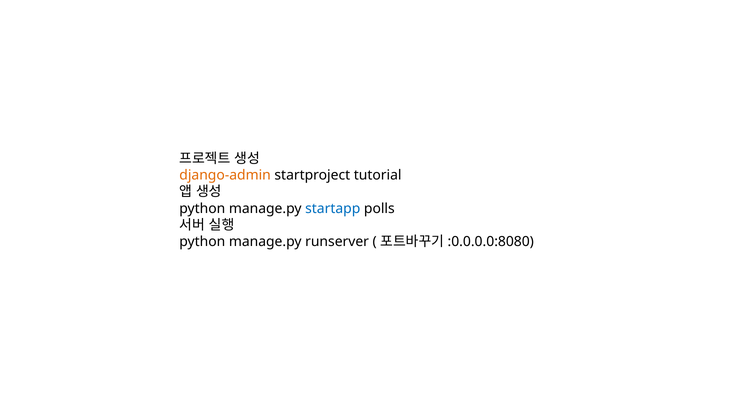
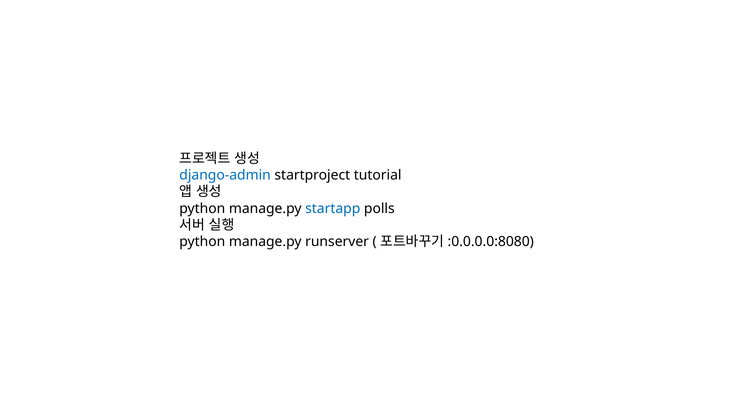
django-admin colour: orange -> blue (225, 175)
